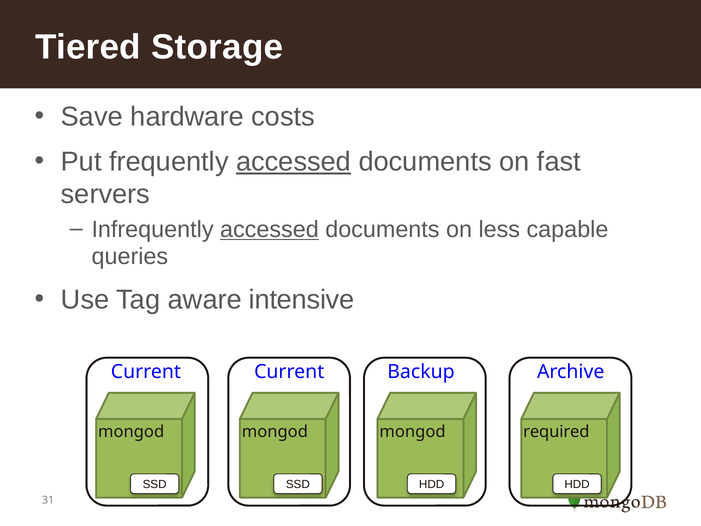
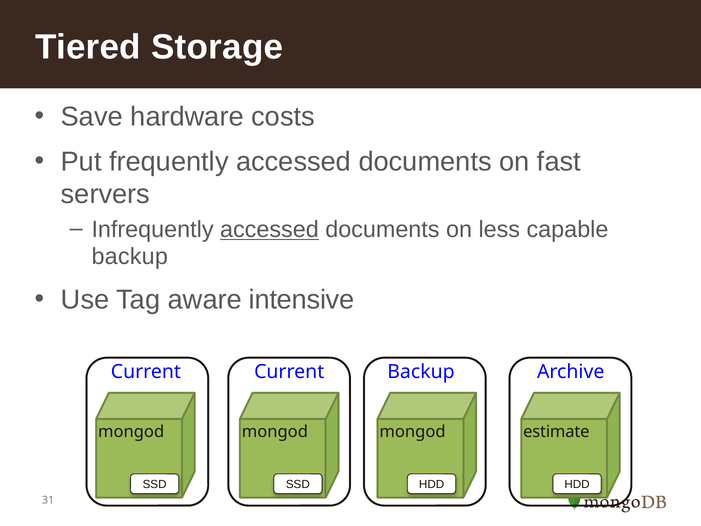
accessed underline: present -> none (294, 162)
queries: queries -> backup (130, 256)
required: required -> estimate (556, 432)
